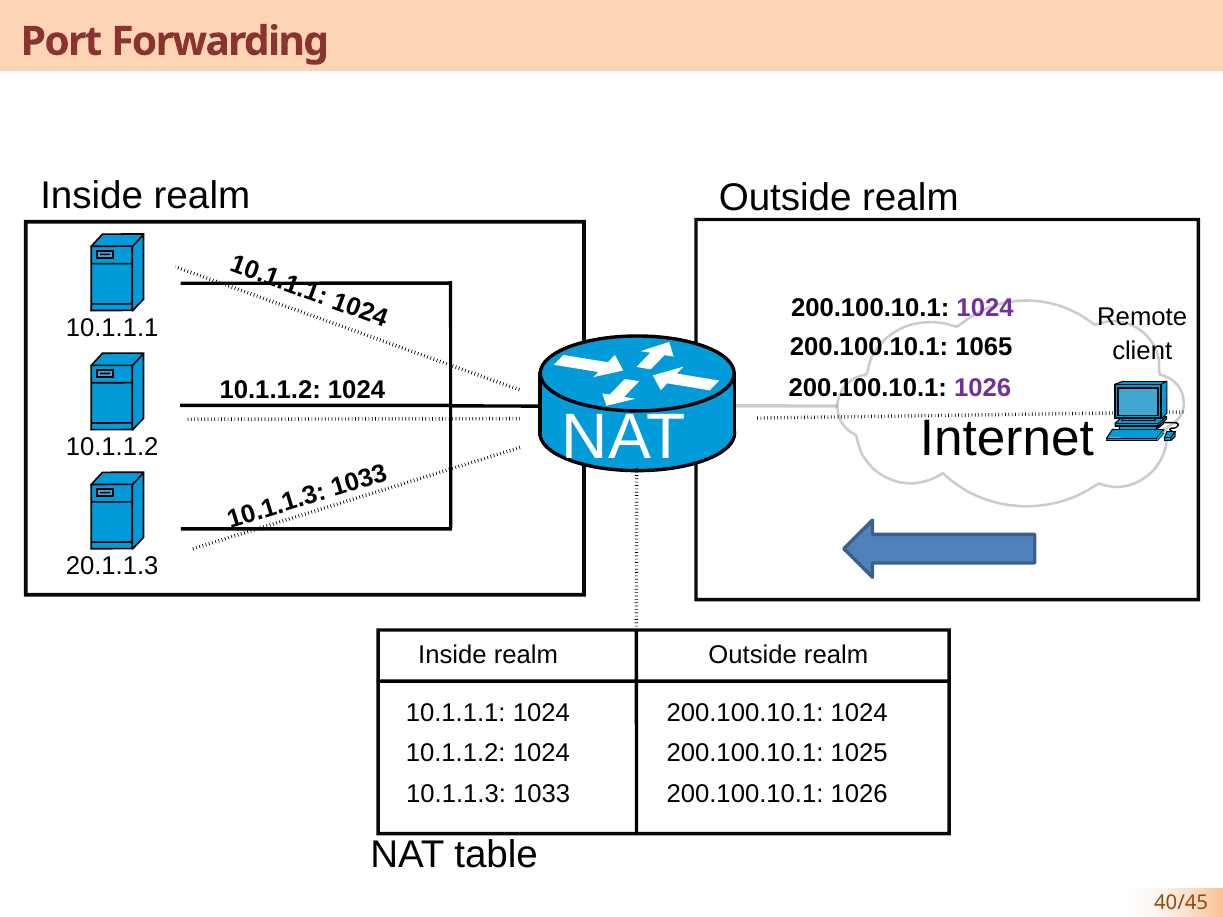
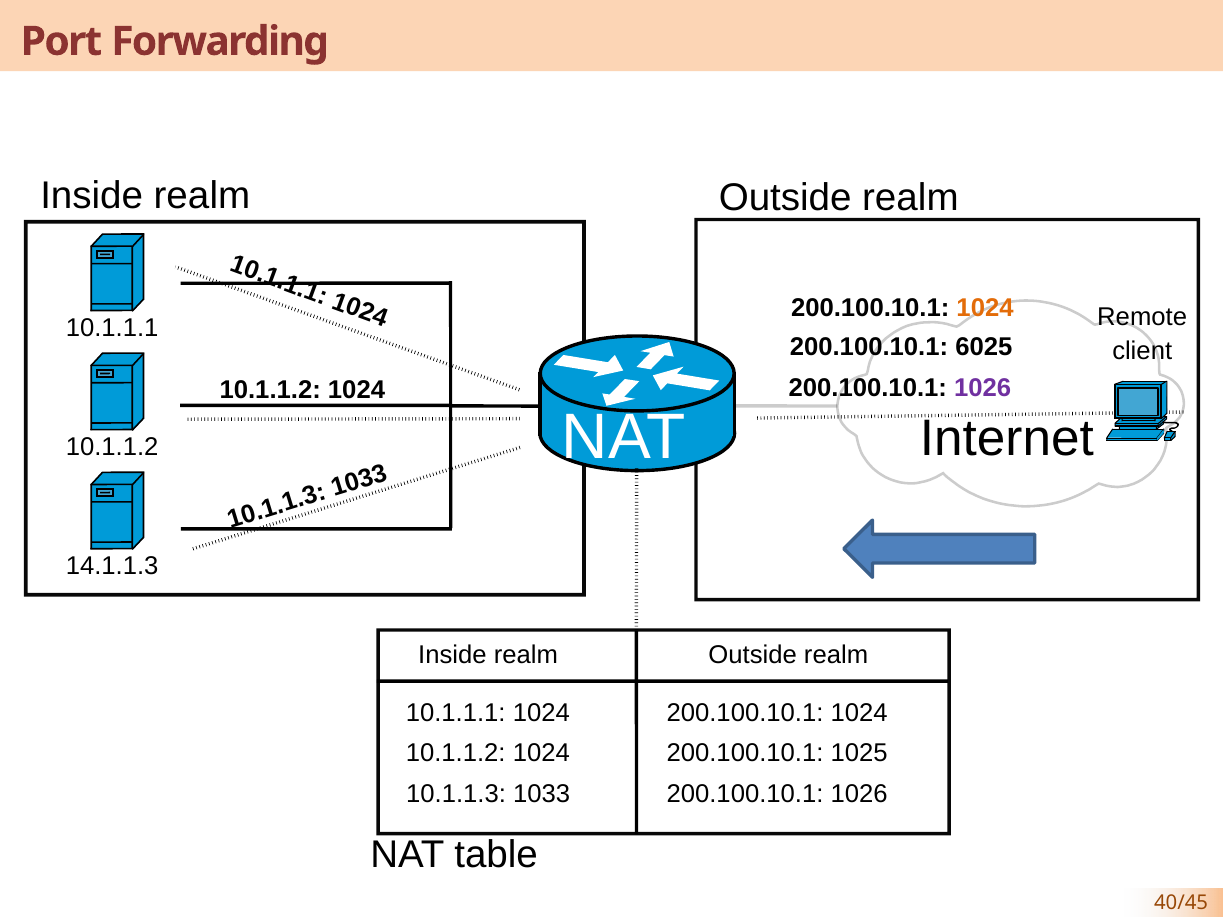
1024 colour: purple -> orange (985, 309)
1065: 1065 -> 6025 (984, 347)
20.1.1.3: 20.1.1.3 -> 14.1.1.3 (112, 566)
